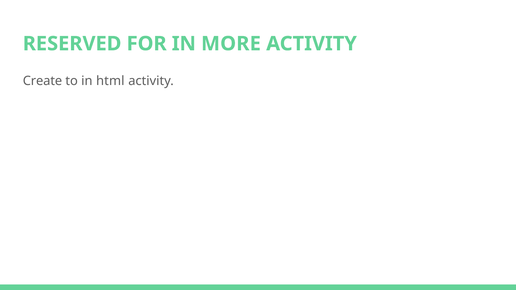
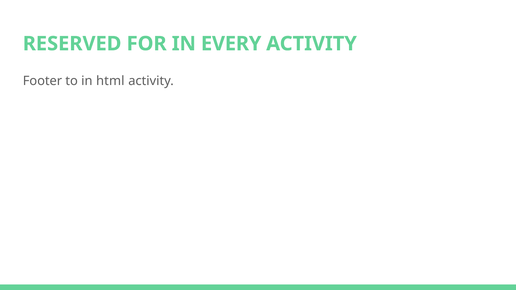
MORE: MORE -> EVERY (231, 44)
Create: Create -> Footer (42, 81)
